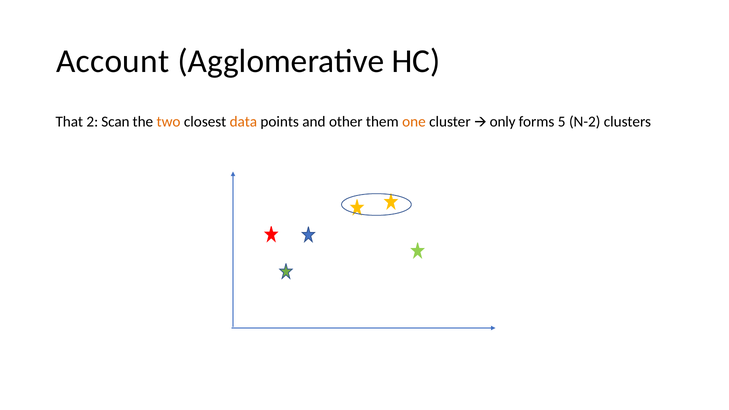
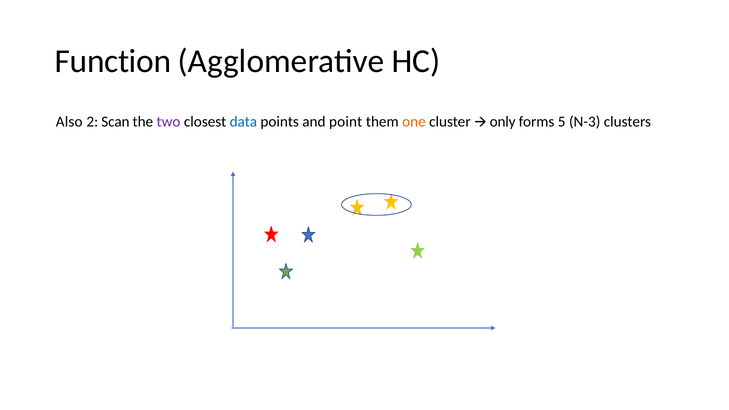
Account: Account -> Function (113, 61)
That: That -> Also (69, 122)
two colour: orange -> purple (169, 122)
data colour: orange -> blue (243, 122)
other: other -> point (346, 122)
N-2: N-2 -> N-3 (585, 122)
